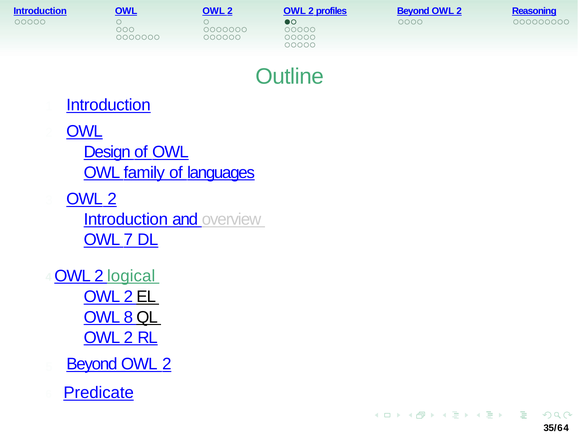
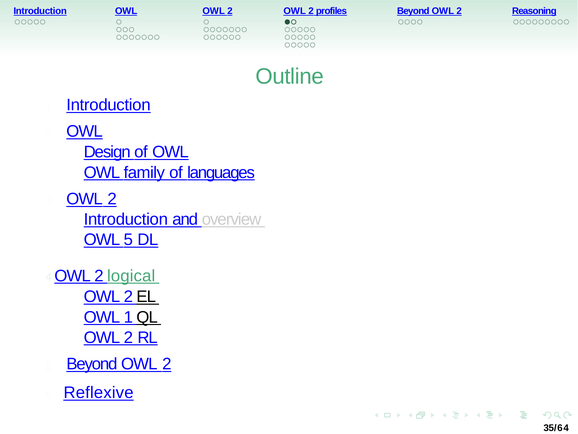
OWL 7: 7 -> 5 (128, 240)
OWL 8: 8 -> 1 (128, 317)
Predicate: Predicate -> Reflexive (99, 393)
